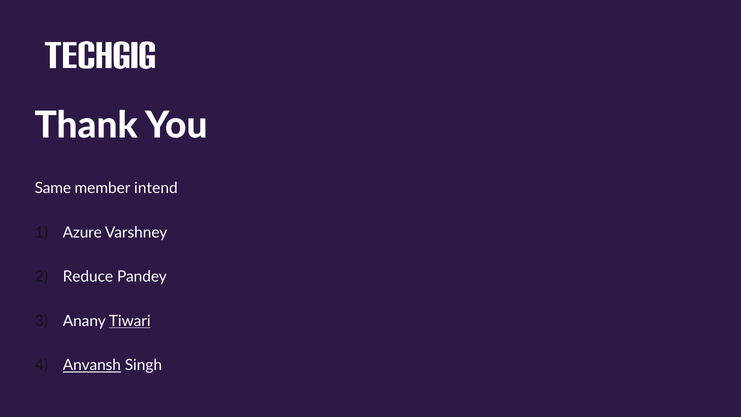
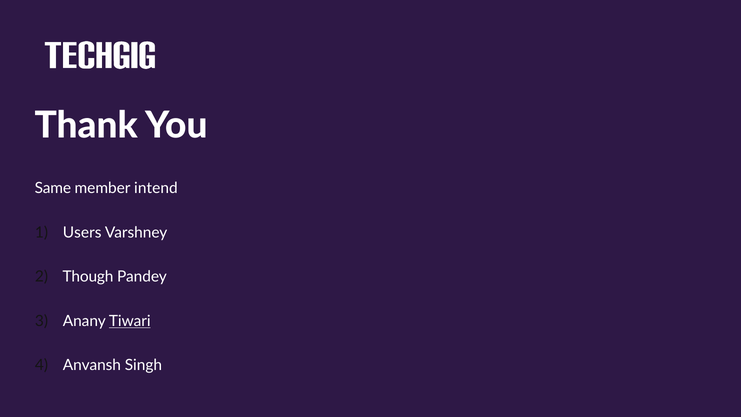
Azure: Azure -> Users (82, 232)
Reduce: Reduce -> Though (88, 277)
Anvansh underline: present -> none (92, 365)
